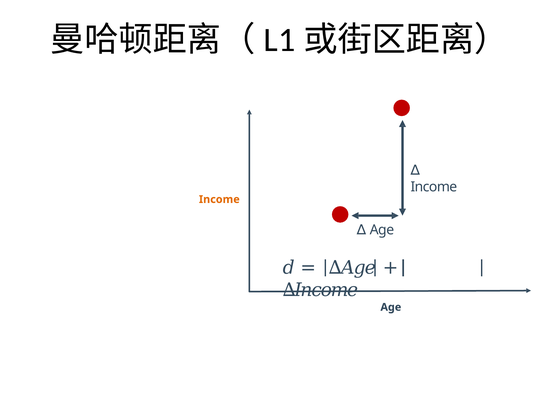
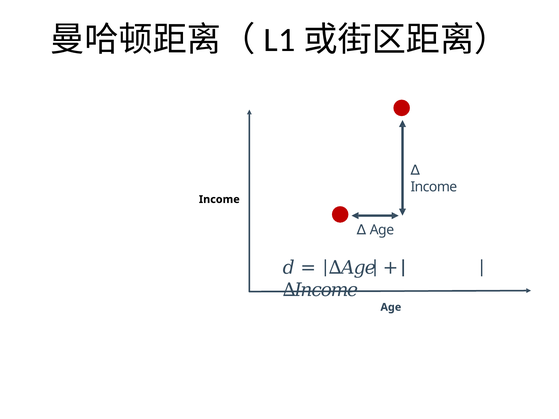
Income colour: orange -> black (219, 200)
